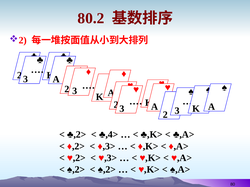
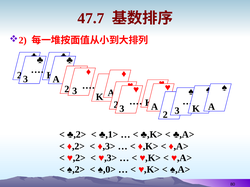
80.2: 80.2 -> 47.7 (91, 18)
♣,4>: ♣,4> -> ♣,1> (109, 135)
♠,2>: ♠,2> -> ♠,0> (107, 170)
